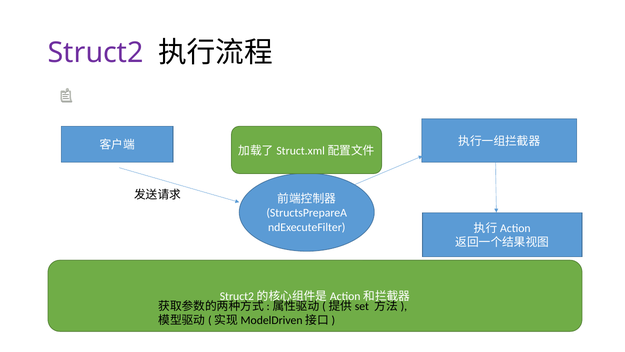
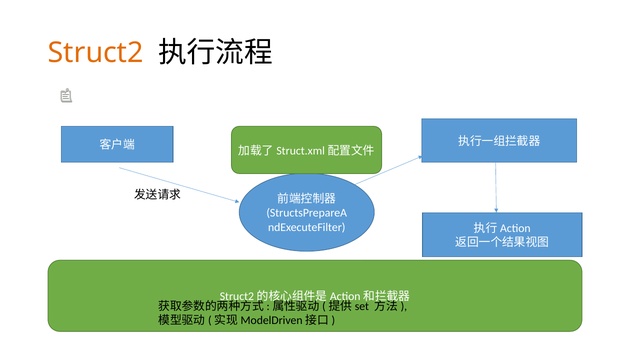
Struct2 colour: purple -> orange (96, 53)
